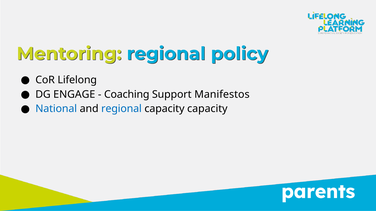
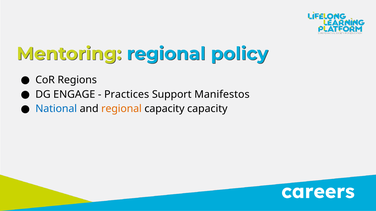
Lifelong: Lifelong -> Regions (77, 80)
Coaching: Coaching -> Practices (127, 95)
regional colour: blue -> orange (121, 109)
parents: parents -> careers (318, 192)
